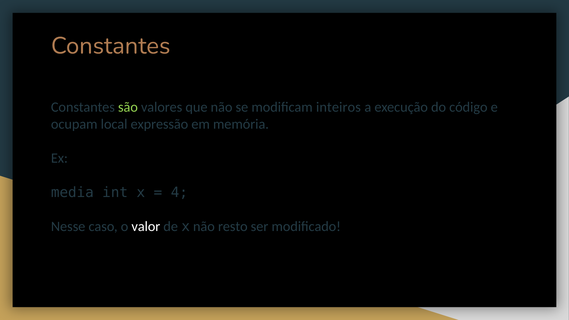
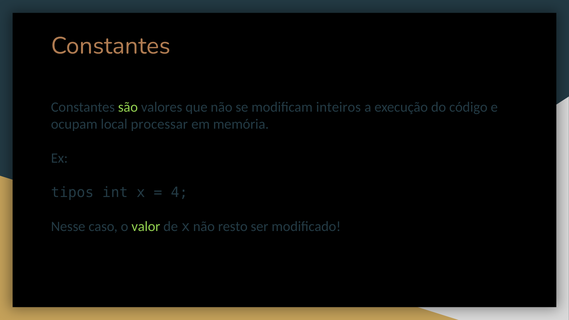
expressão: expressão -> processar (159, 124)
media: media -> tipos (72, 192)
valor colour: white -> light green (146, 227)
